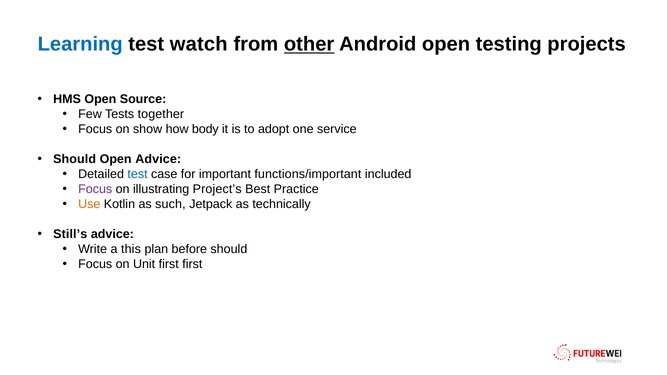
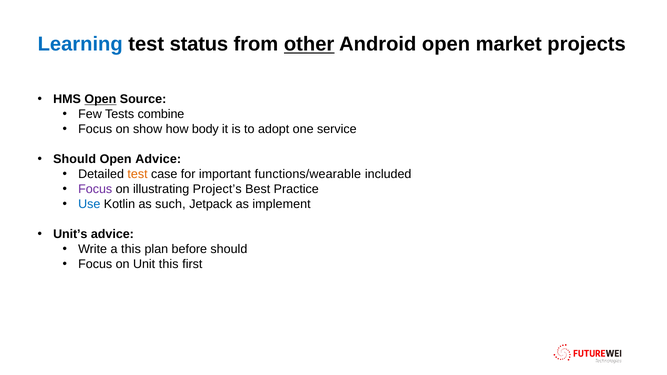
watch: watch -> status (199, 44)
testing: testing -> market (509, 44)
Open underline: none -> present (100, 99)
together: together -> combine (161, 114)
test colour: blue -> orange (138, 174)
functions/important: functions/important -> functions/wearable (308, 174)
Use colour: orange -> blue (89, 204)
technically: technically -> implement (282, 204)
Still’s: Still’s -> Unit’s (70, 234)
Unit first: first -> this (169, 264)
